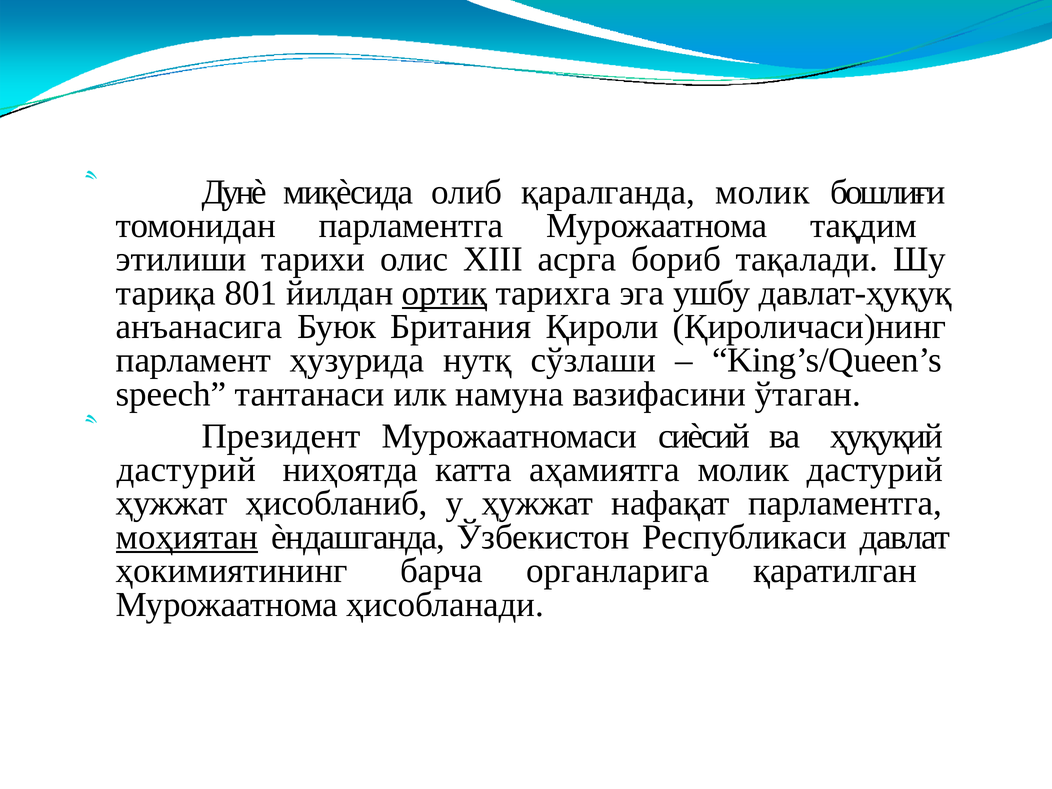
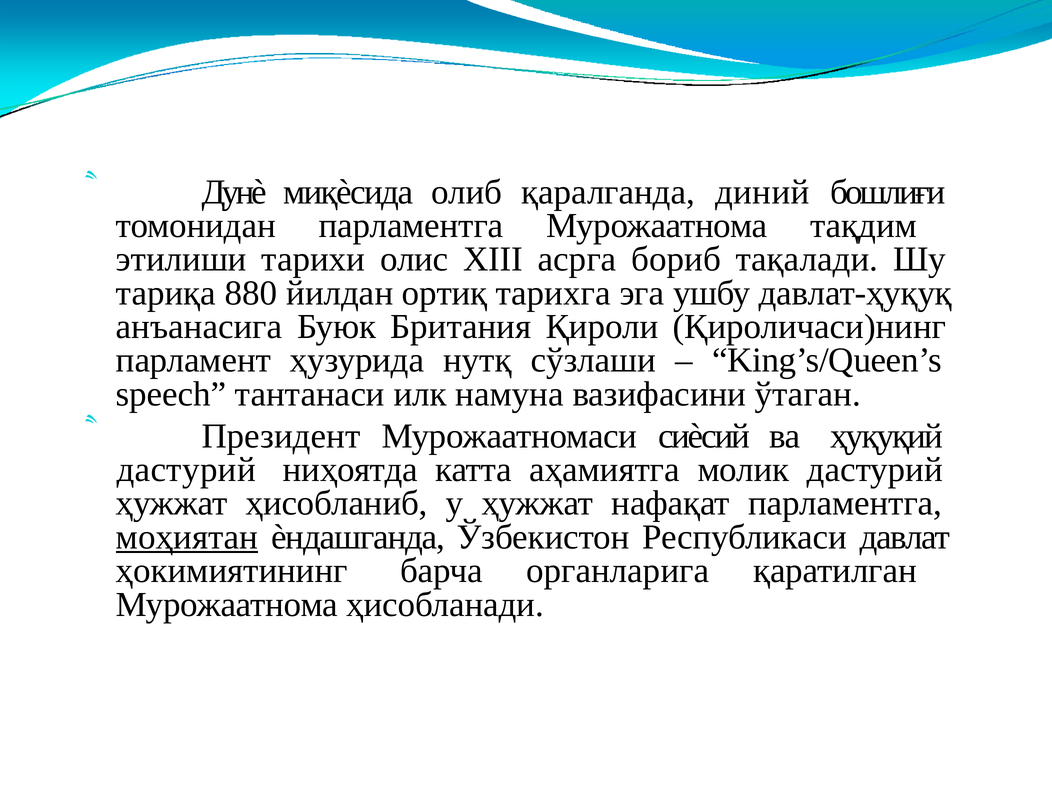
қаралганда молик: молик -> диний (762, 192)
801: 801 -> 880 (251, 293)
ортиқ underline: present -> none (445, 293)
